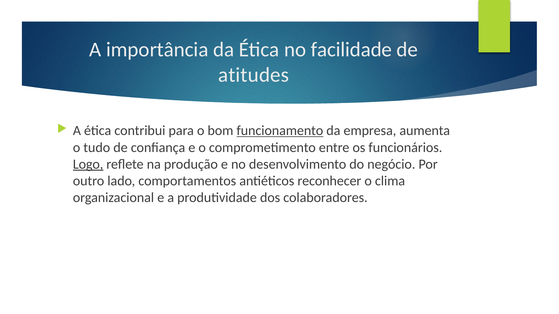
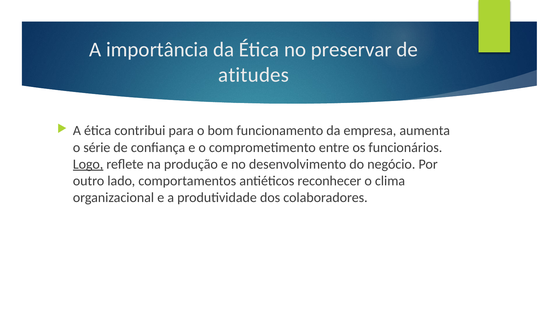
facilidade: facilidade -> preservar (351, 50)
funcionamento underline: present -> none (280, 131)
tudo: tudo -> série (97, 148)
